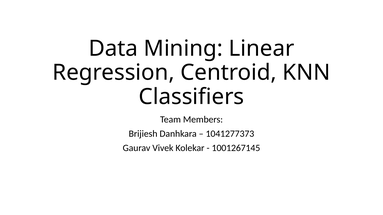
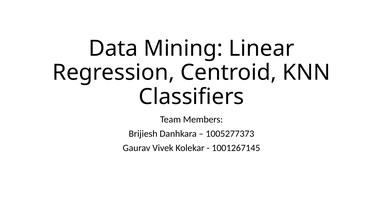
1041277373: 1041277373 -> 1005277373 (230, 134)
